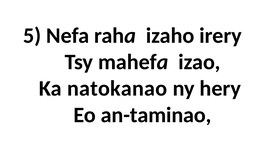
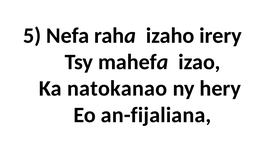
an-taminao: an-taminao -> an-fijaliana (156, 115)
